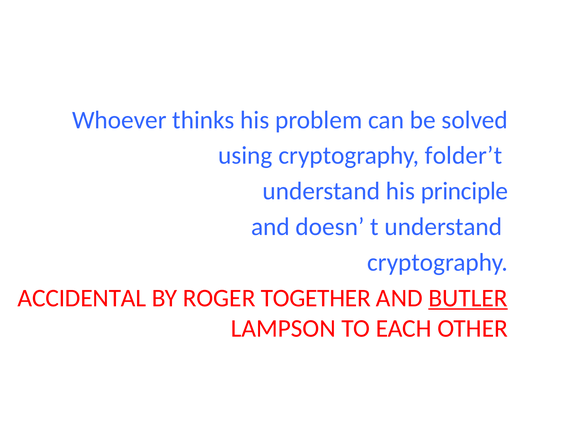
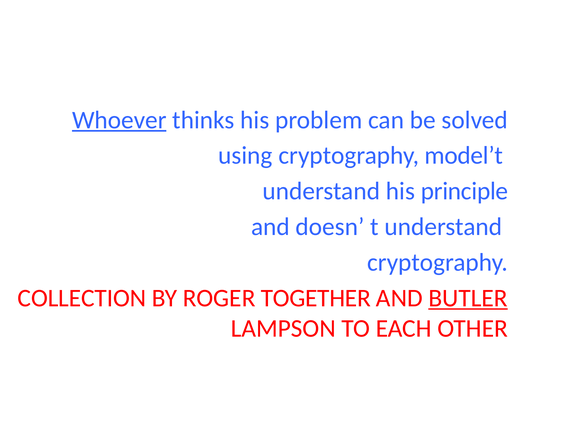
Whoever underline: none -> present (119, 120)
folder’t: folder’t -> model’t (464, 155)
ACCIDENTAL: ACCIDENTAL -> COLLECTION (82, 297)
